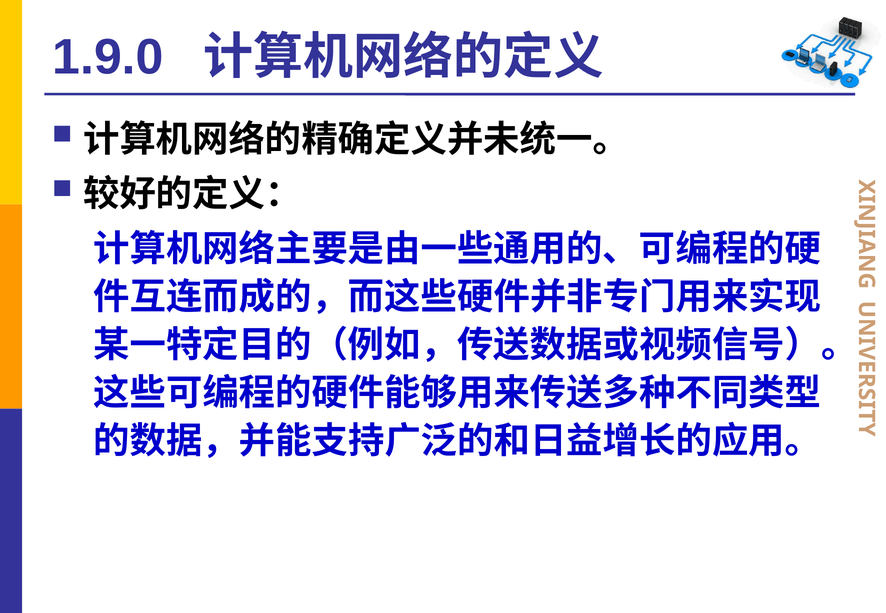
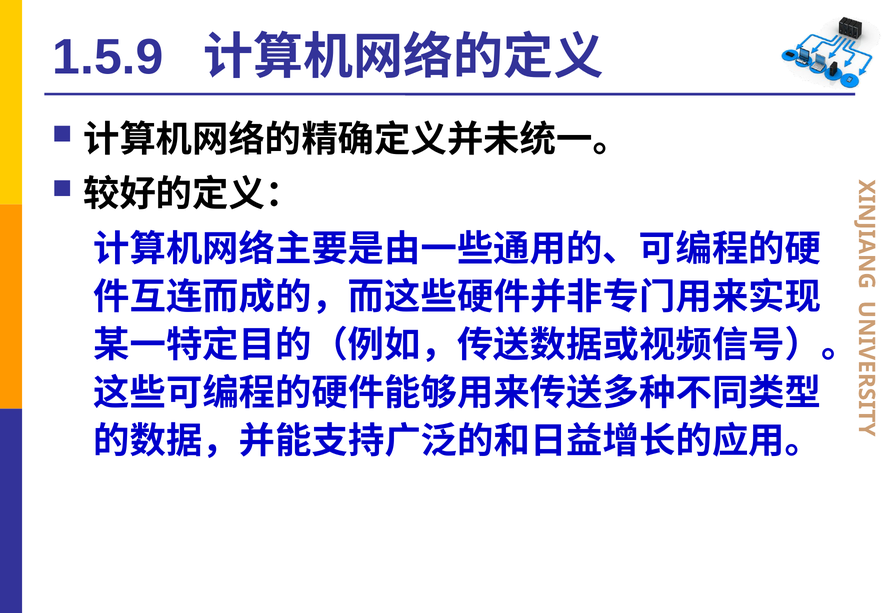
1.9.0: 1.9.0 -> 1.5.9 (108, 57)
